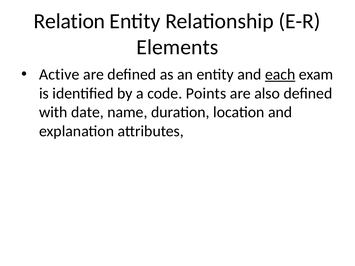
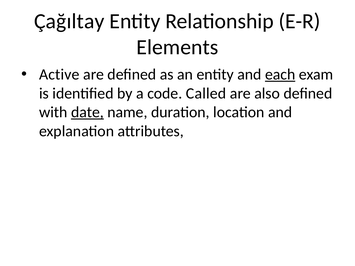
Relation: Relation -> Çağıltay (69, 21)
Points: Points -> Called (206, 93)
date underline: none -> present (87, 112)
